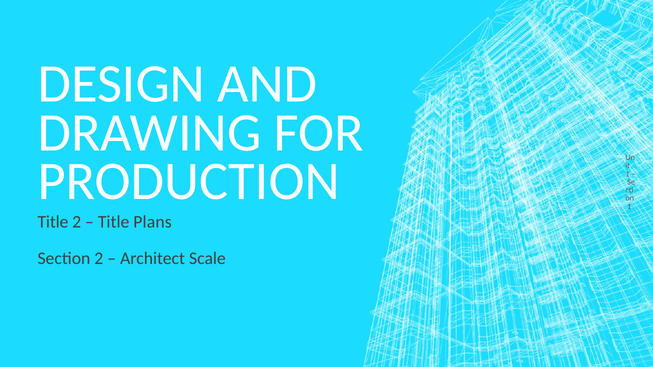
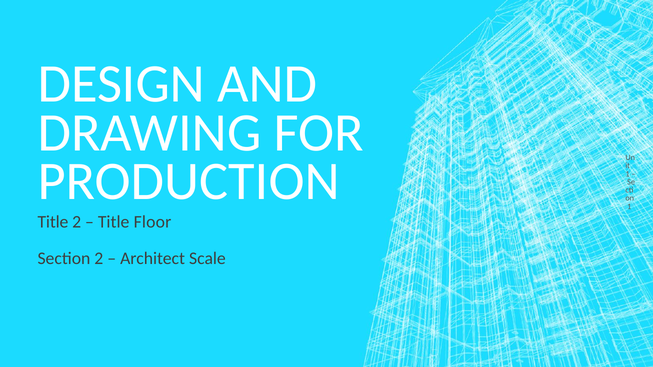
Plans: Plans -> Floor (153, 222)
